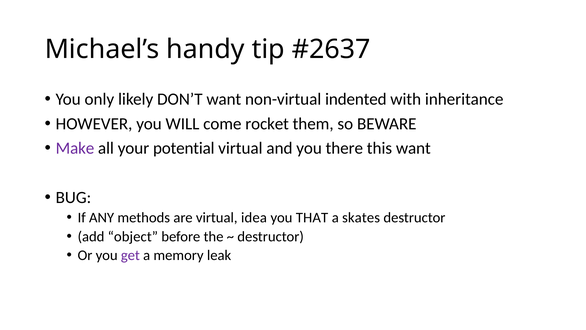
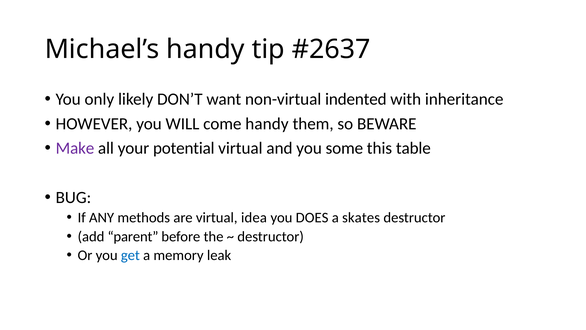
come rocket: rocket -> handy (267, 124)
there: there -> some (344, 148)
this want: want -> table (413, 148)
THAT: THAT -> DOES (312, 217)
object: object -> parent (133, 236)
get colour: purple -> blue (130, 255)
